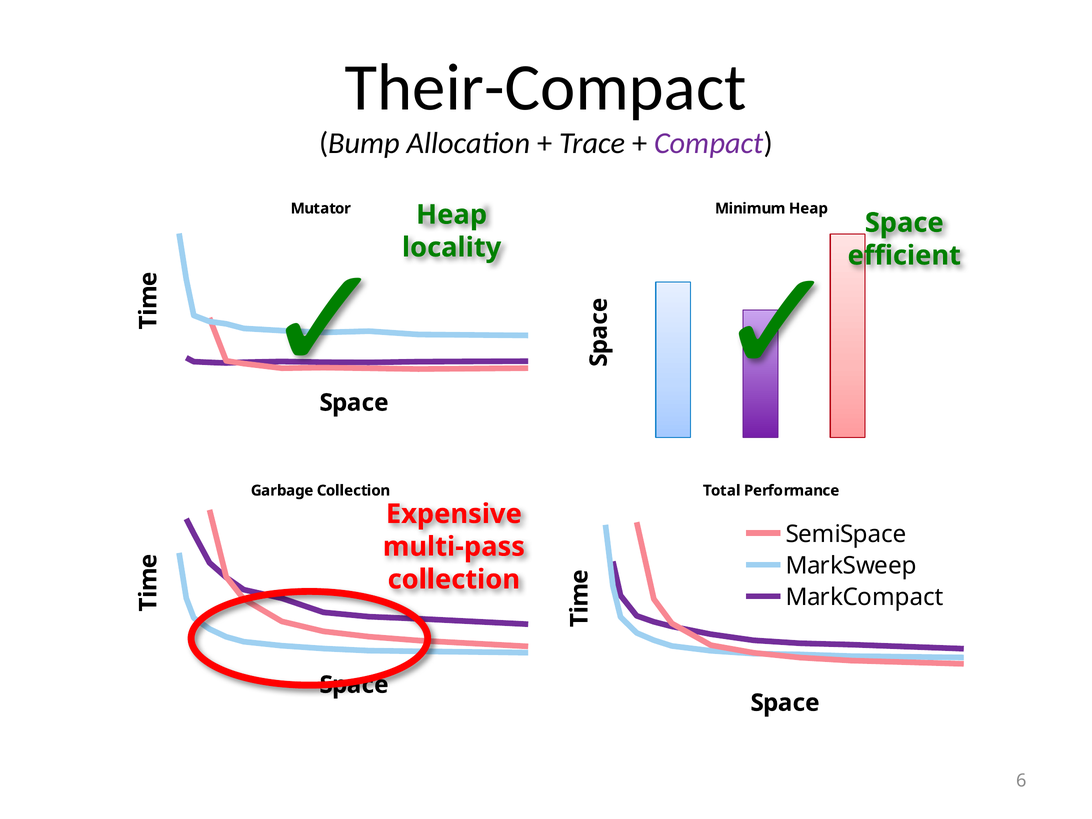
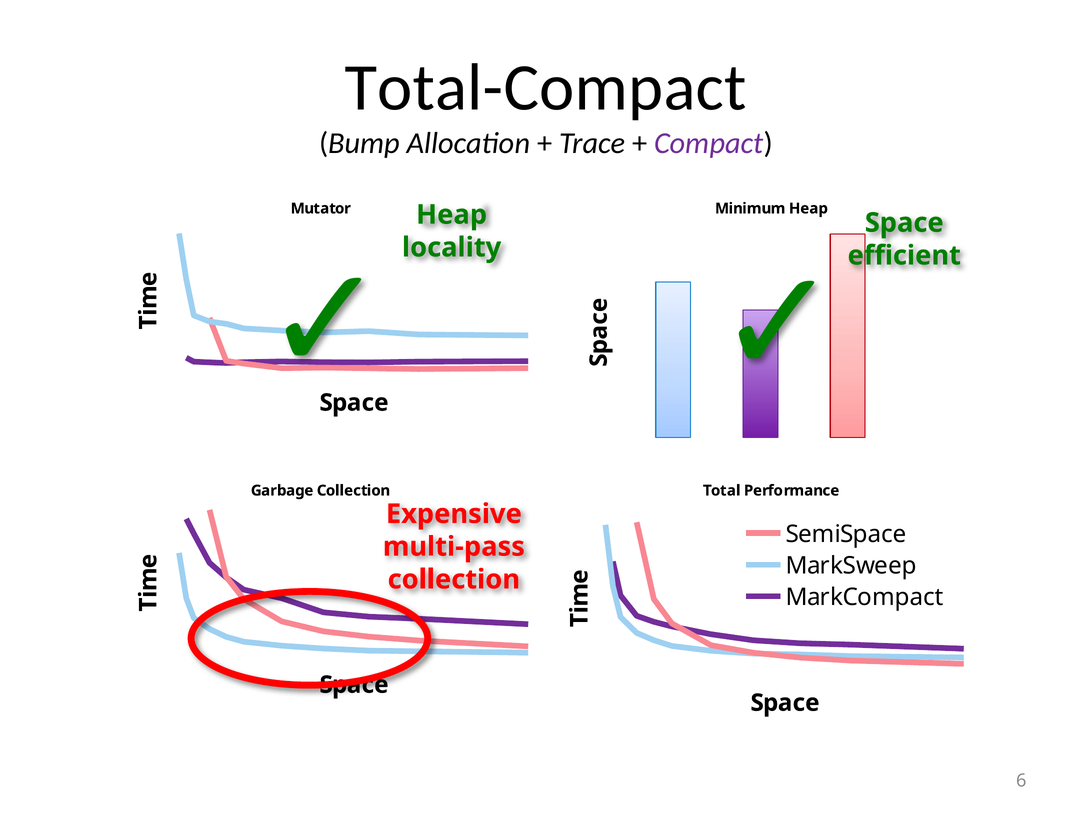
Their-Compact: Their-Compact -> Total-Compact (546, 87)
